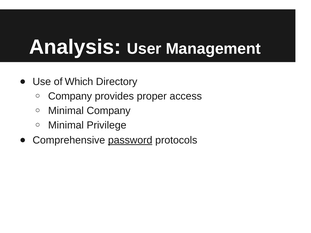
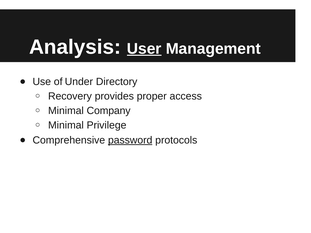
User underline: none -> present (144, 49)
Which: Which -> Under (79, 82)
Company: Company -> Recovery (70, 96)
